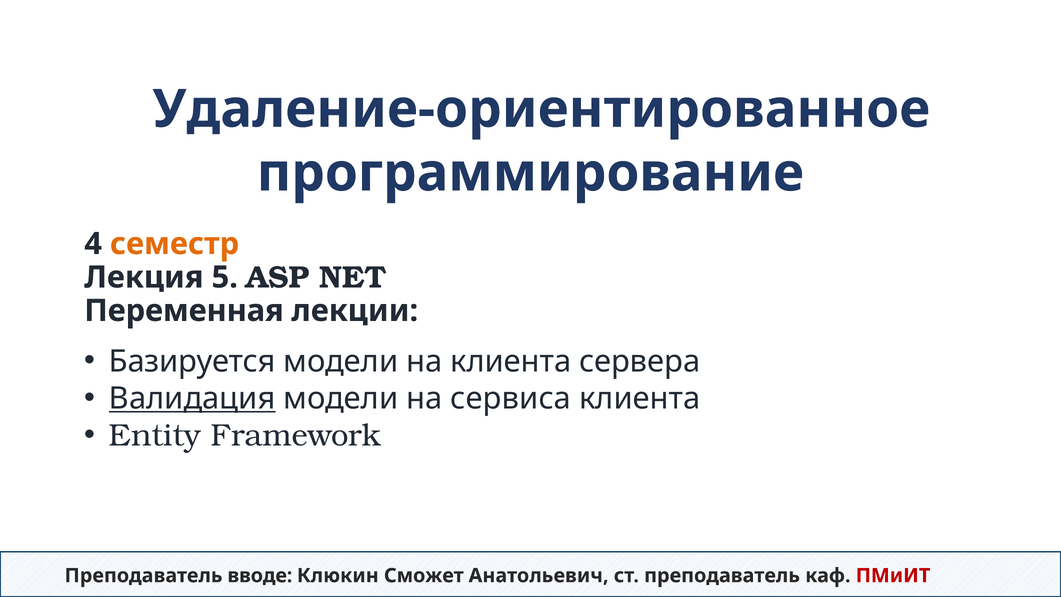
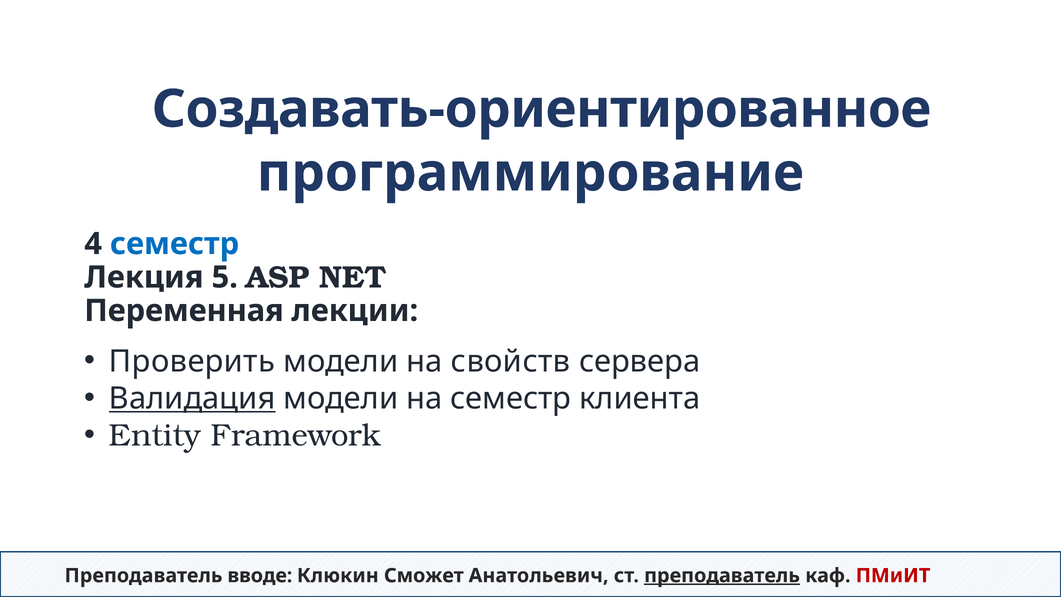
Удаление-ориентированное: Удаление-ориентированное -> Создавать-ориентированное (542, 109)
семестр colour: orange -> blue (175, 244)
Базируется: Базируется -> Проверить (192, 361)
на клиента: клиента -> свойств (511, 361)
на сервиса: сервиса -> семестр (511, 398)
преподаватель underline: none -> present (722, 575)
